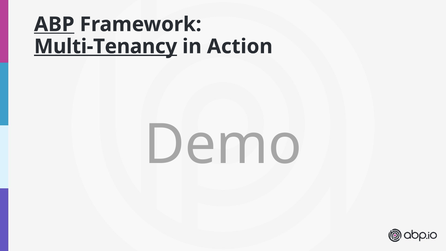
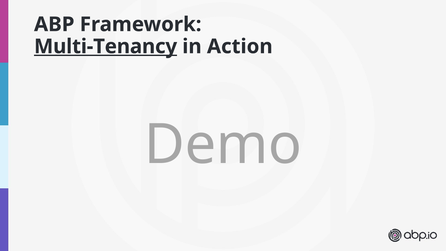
ABP underline: present -> none (54, 24)
